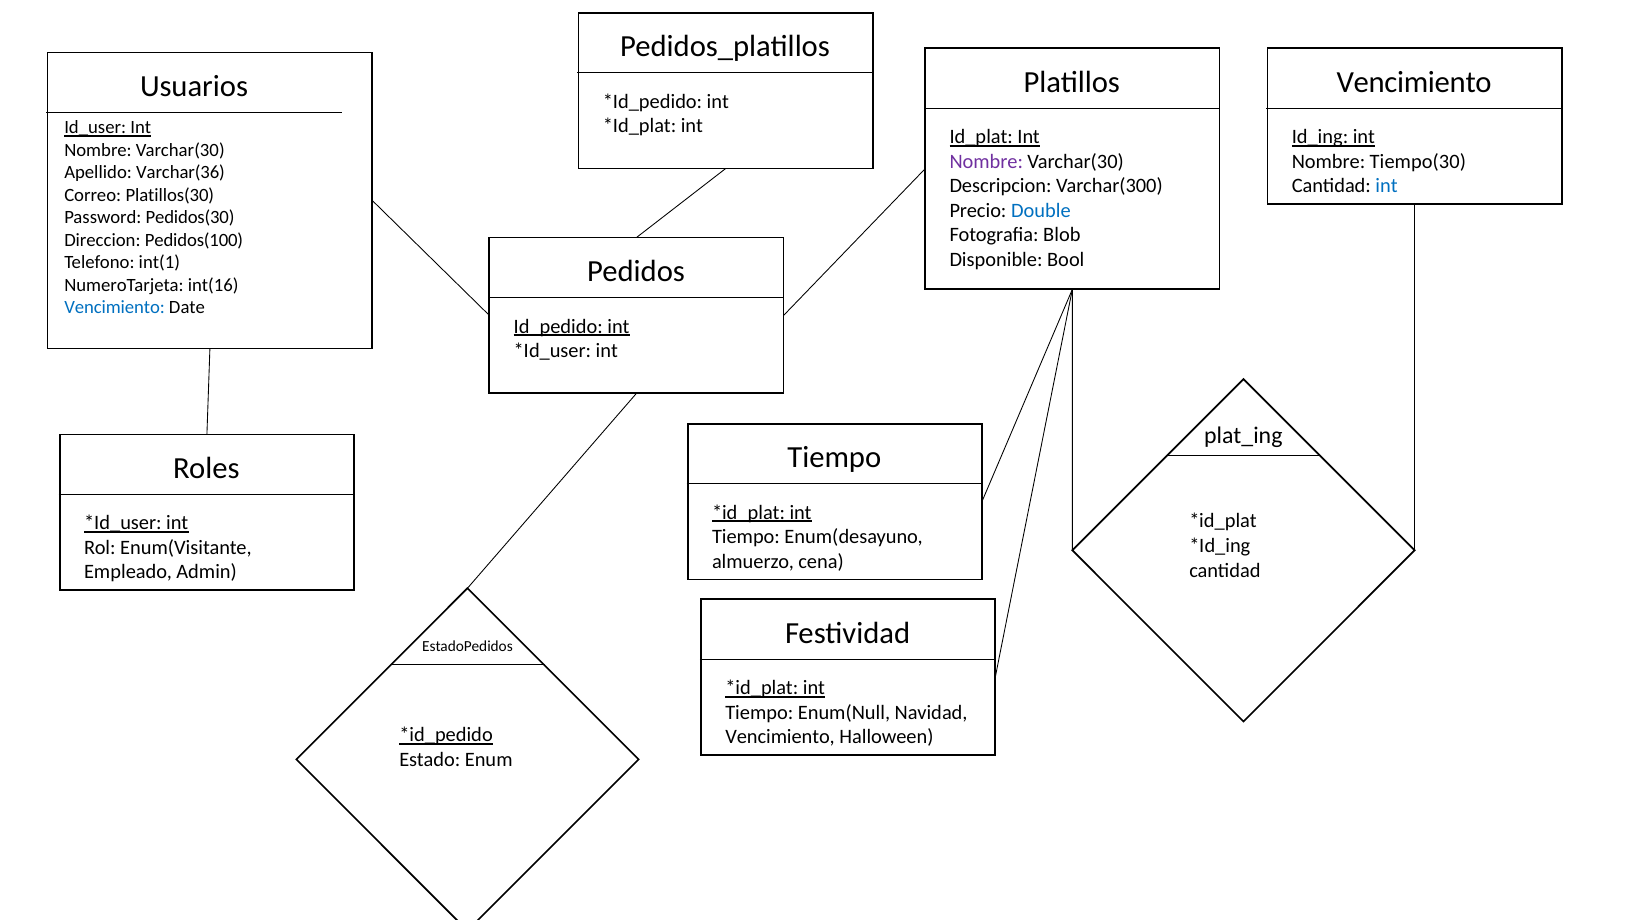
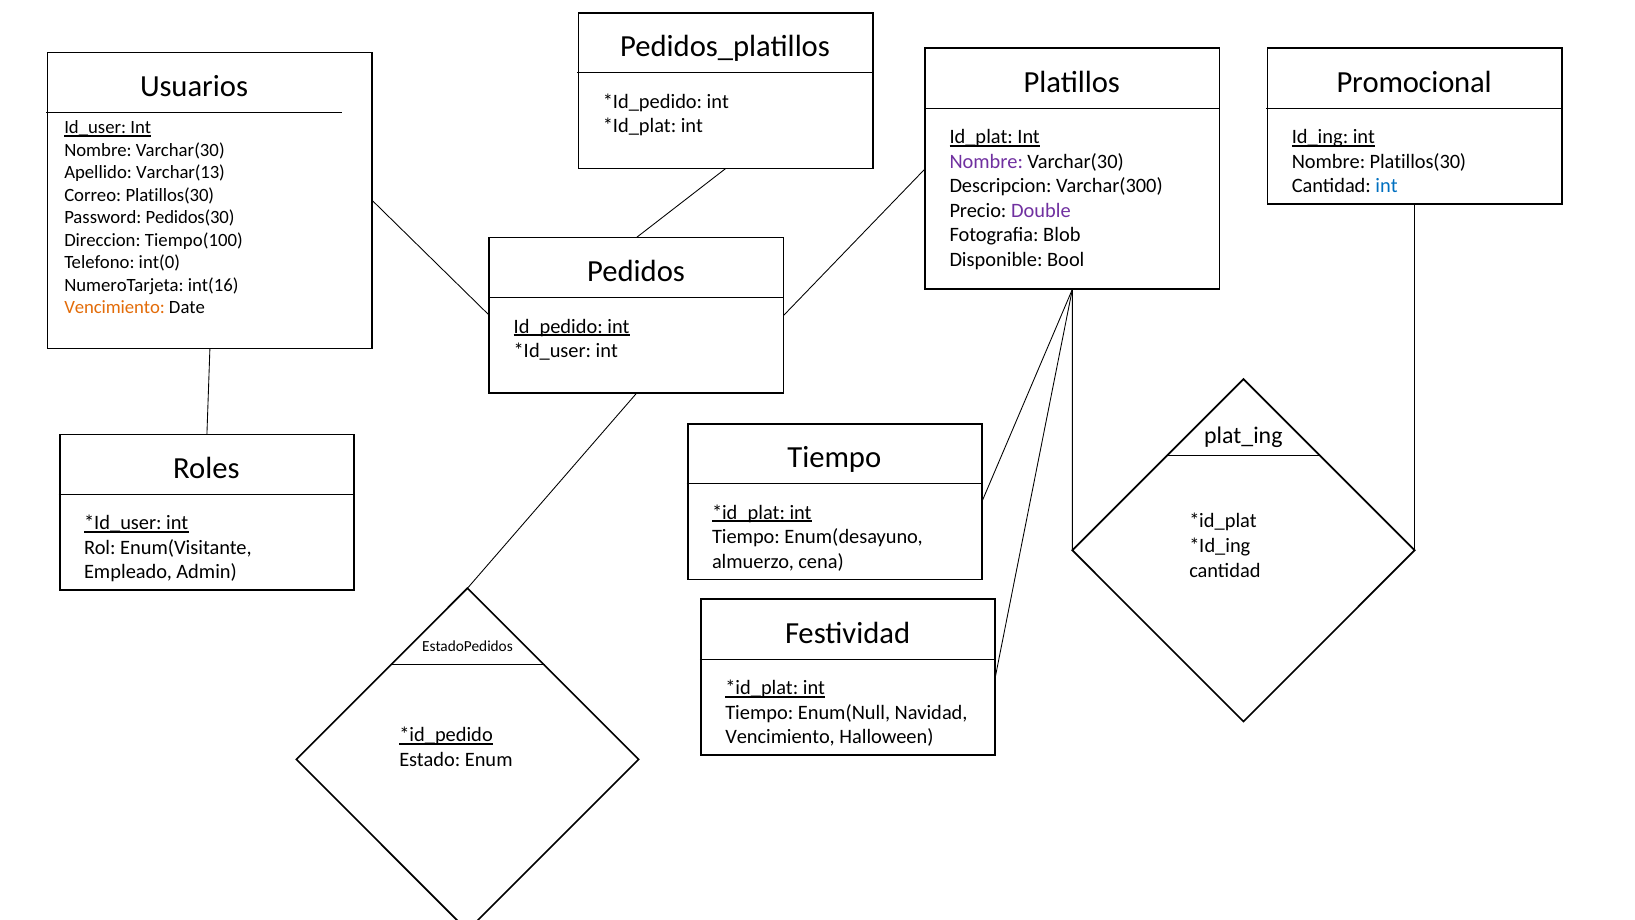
Vencimiento: Vencimiento -> Promocional (1414, 82)
Nombre Tiempo(30: Tiempo(30 -> Platillos(30 (1418, 161)
Varchar(36: Varchar(36 -> Varchar(13 (180, 173)
Double colour: blue -> purple (1041, 210)
Pedidos(100: Pedidos(100 -> Tiempo(100 (194, 240)
int(1: int(1 -> int(0 (159, 263)
Vencimiento colour: blue -> orange (115, 308)
